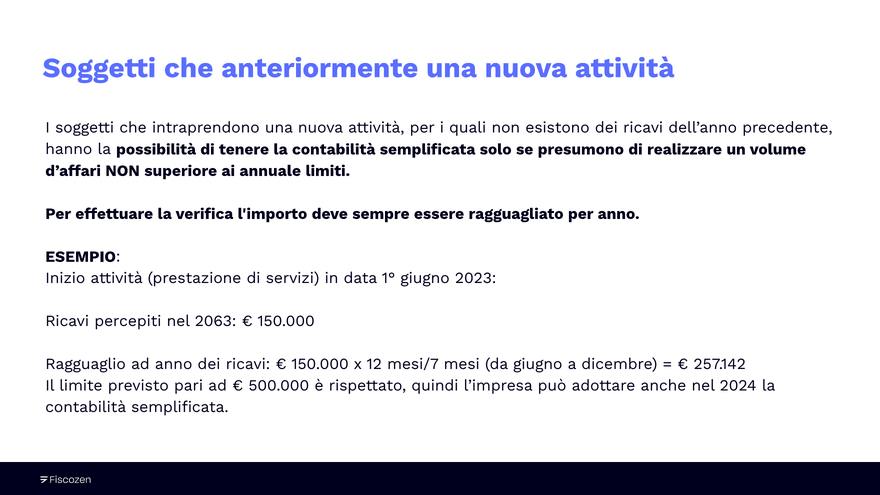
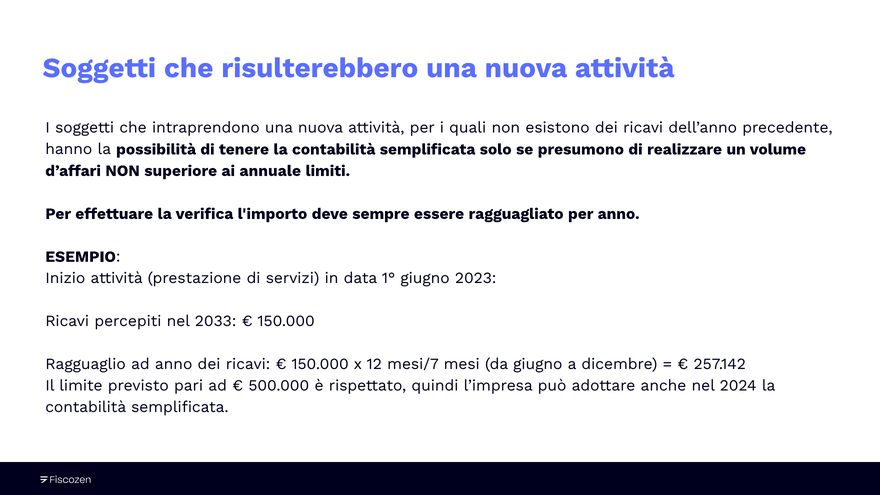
anteriormente: anteriormente -> risulterebbero (320, 68)
2063: 2063 -> 2033 (216, 321)
